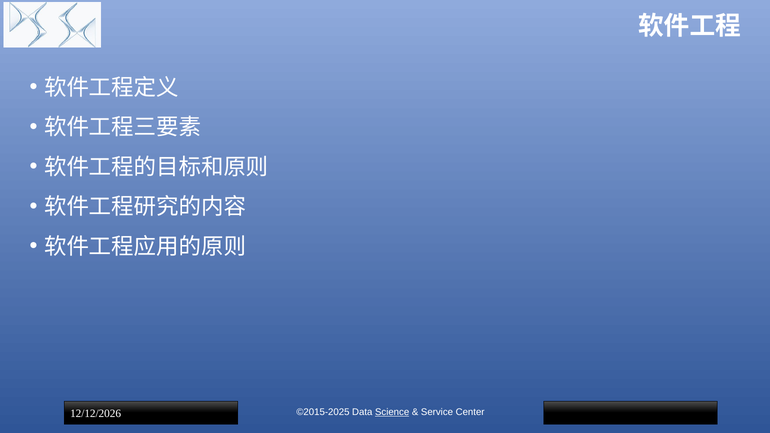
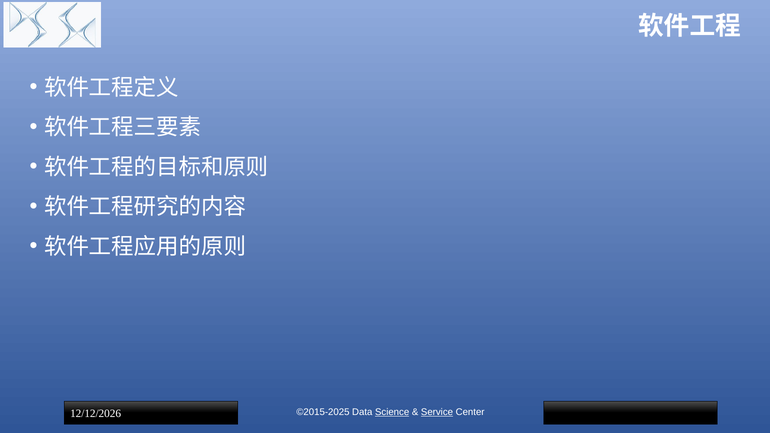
Service underline: none -> present (437, 412)
